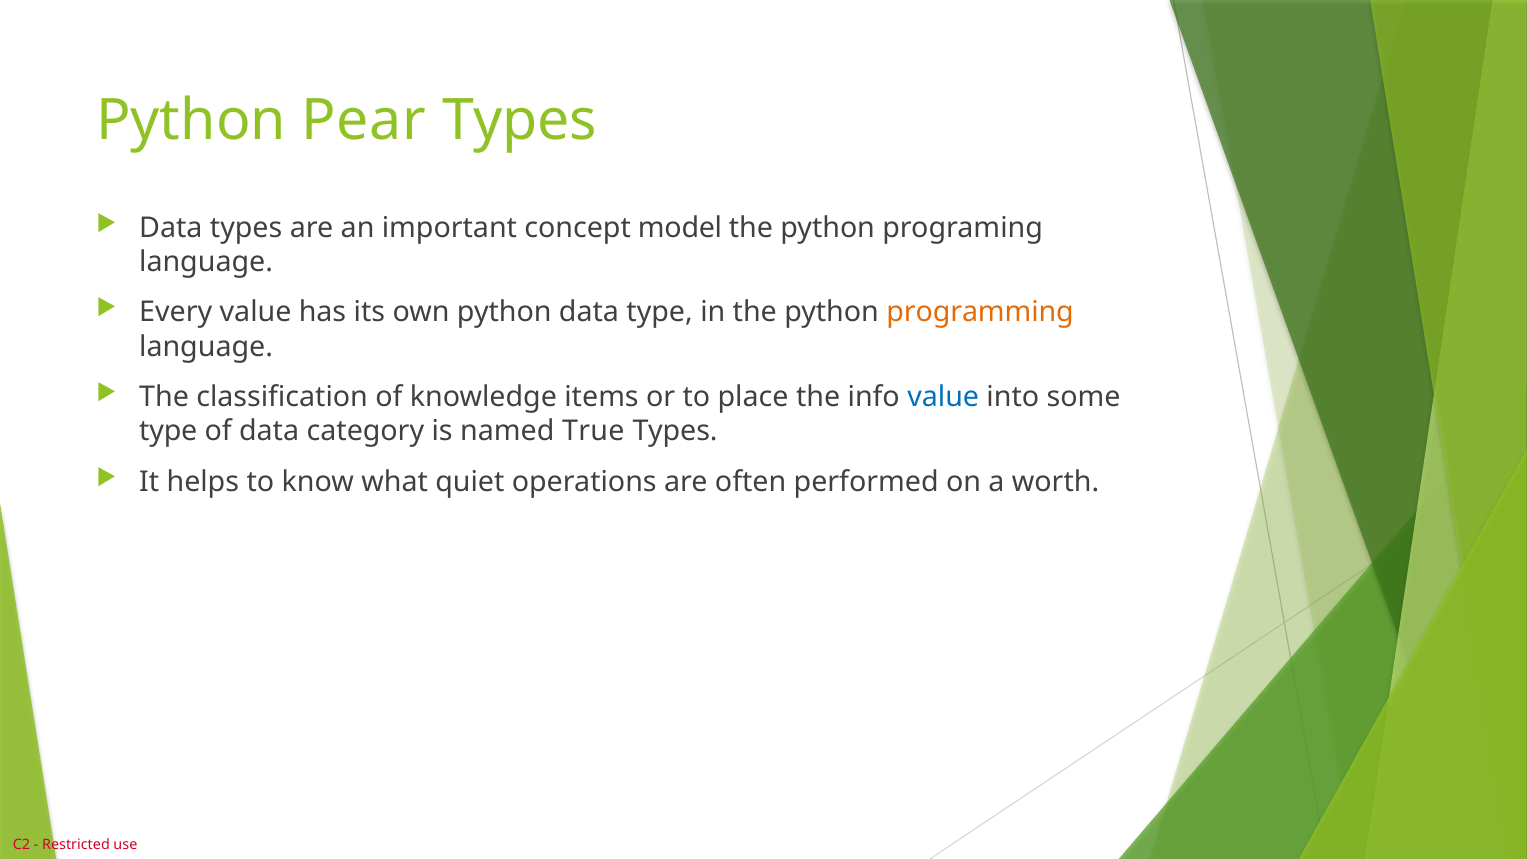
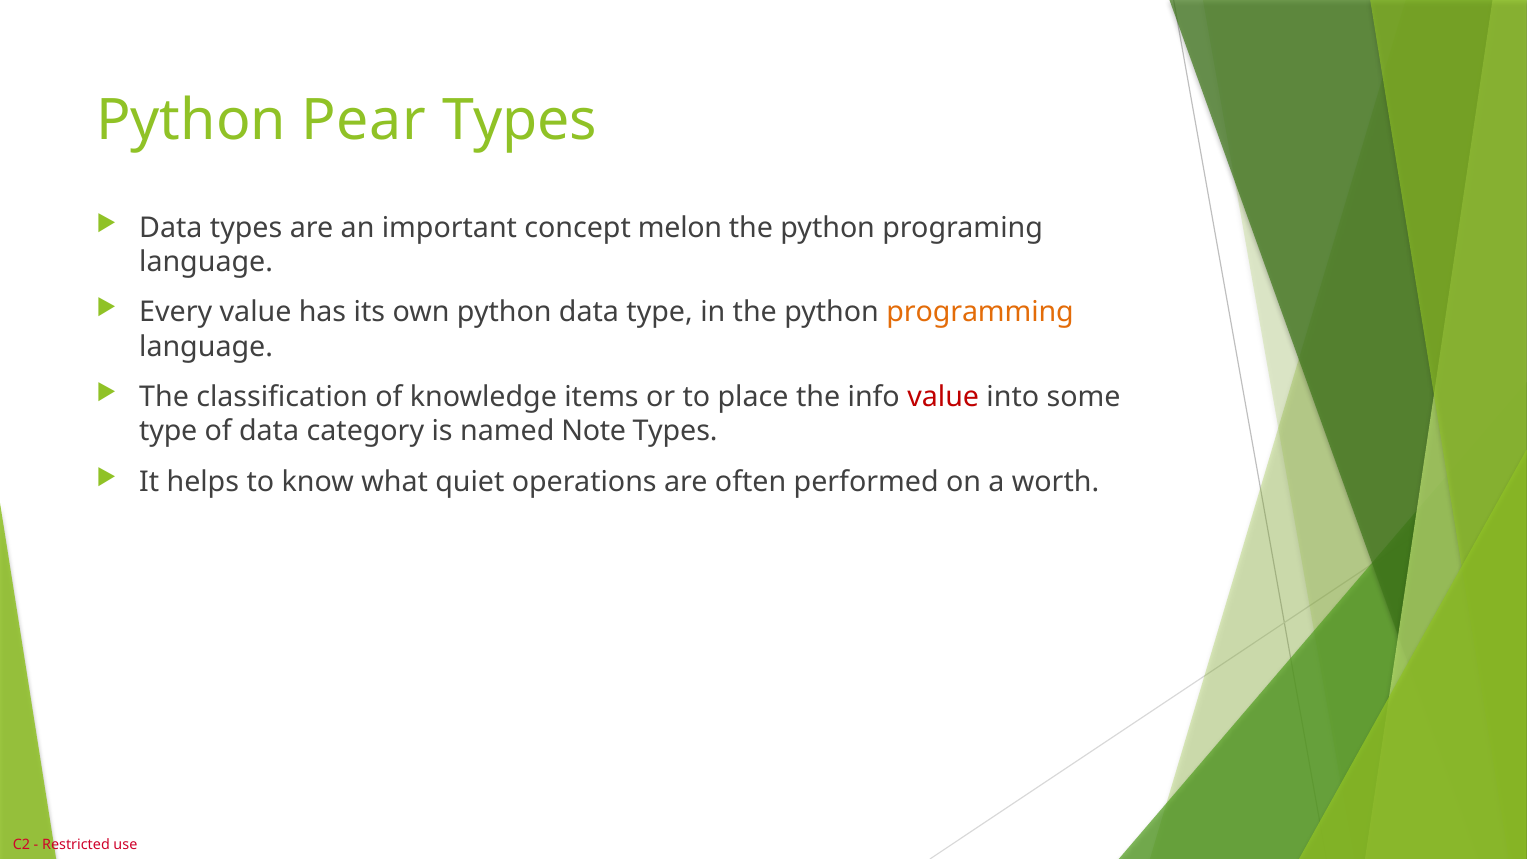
model: model -> melon (680, 228)
value colour: blue -> red (943, 397)
True: True -> Note (594, 431)
